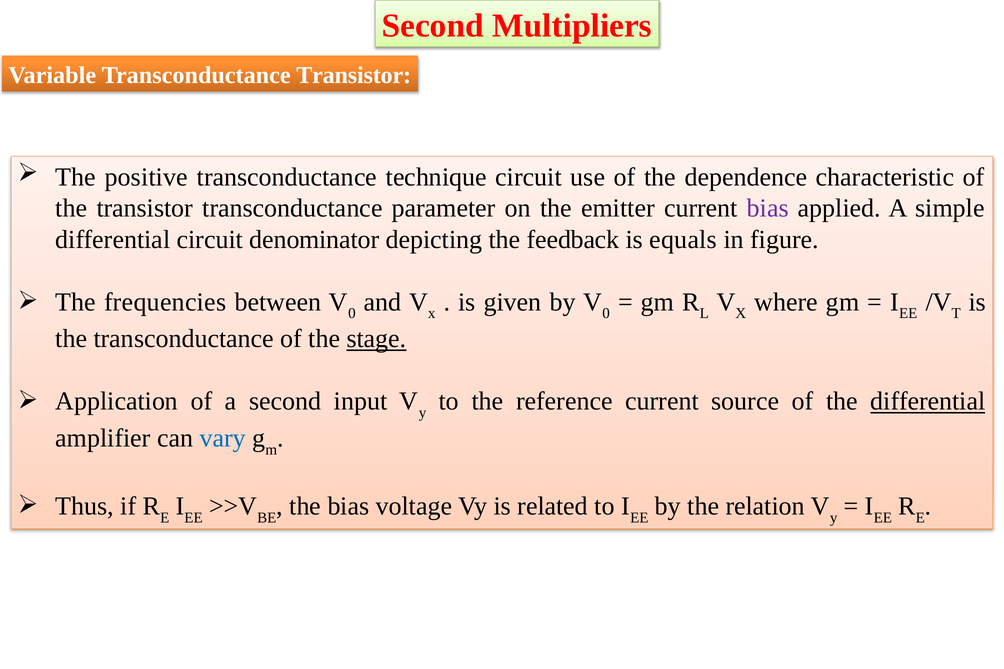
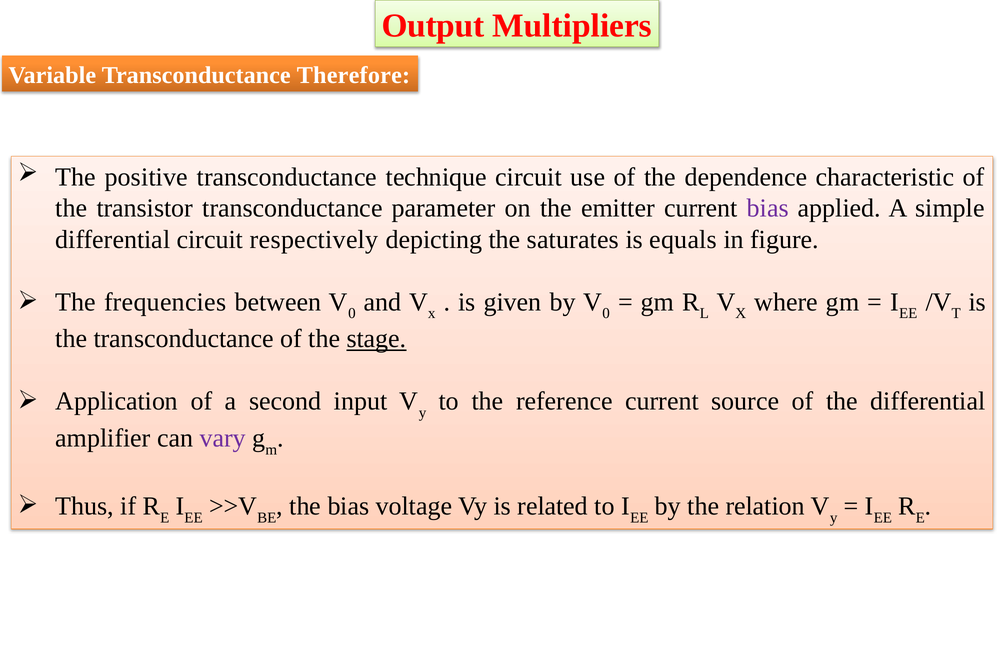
Second: Second -> Output (433, 26)
Transconductance Transistor: Transistor -> Therefore (353, 75)
denominator: denominator -> respectively (314, 240)
feedback: feedback -> saturates (573, 240)
differential underline: present -> none (928, 402)
vary colour: blue -> purple (223, 438)
